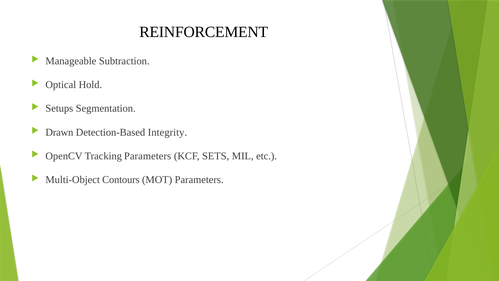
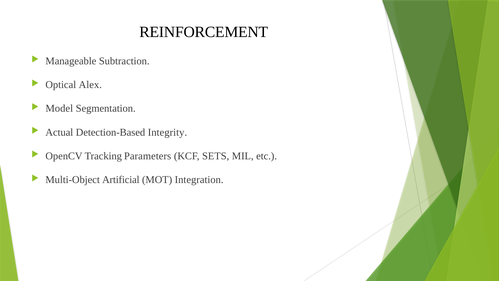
Hold: Hold -> Alex (90, 85)
Setups: Setups -> Model (59, 108)
Drawn: Drawn -> Actual (59, 132)
Contours: Contours -> Artificial (121, 180)
MOT Parameters: Parameters -> Integration (199, 180)
